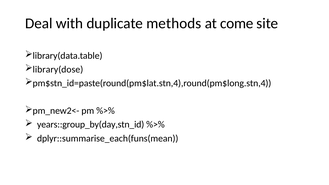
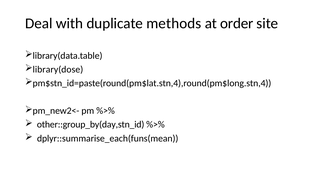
come: come -> order (237, 24)
years::group_by(day,stn_id: years::group_by(day,stn_id -> other::group_by(day,stn_id (91, 125)
